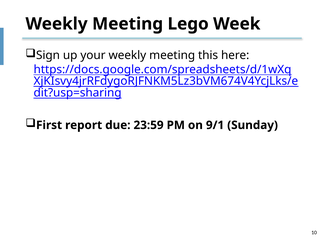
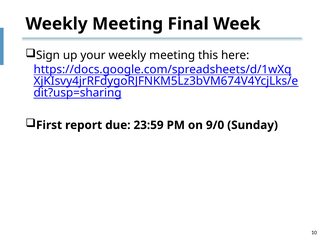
Lego: Lego -> Final (188, 24)
9/1: 9/1 -> 9/0 (215, 125)
